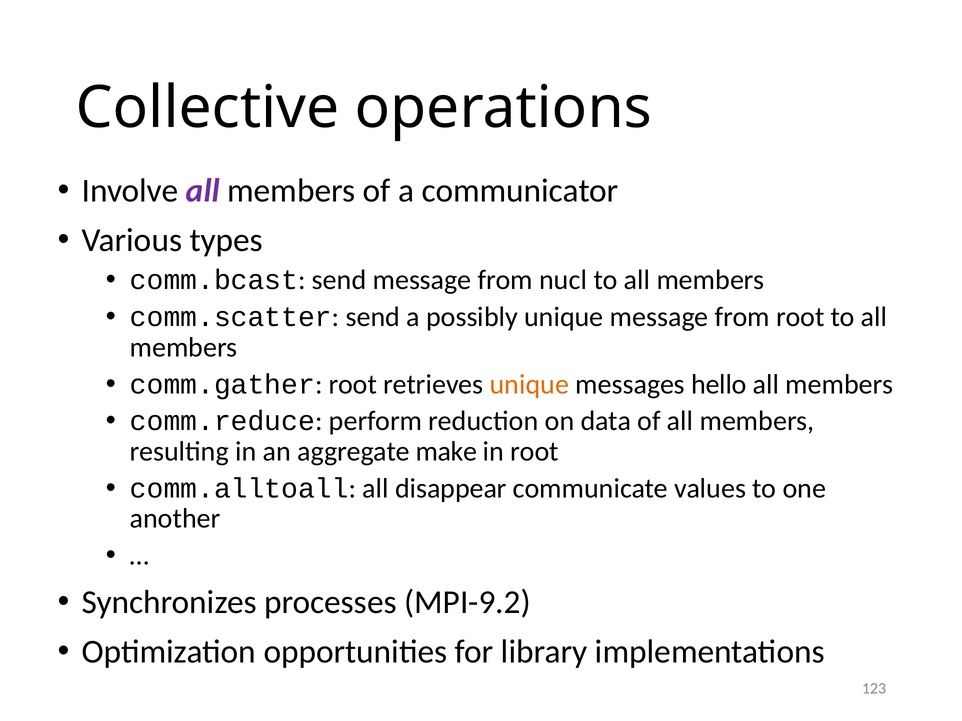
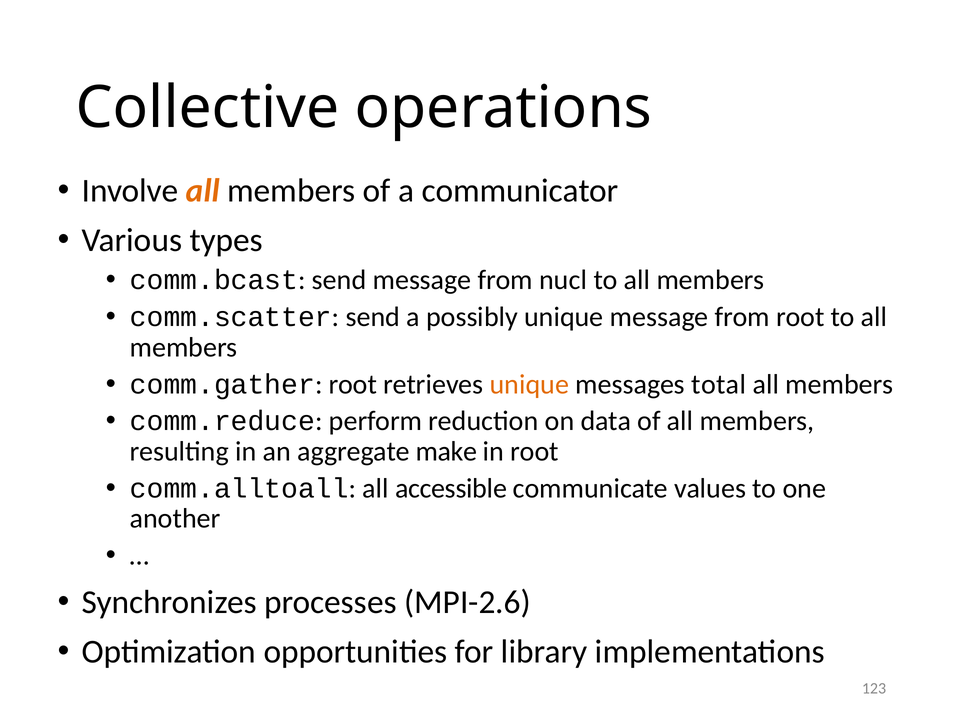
all colour: purple -> orange (203, 191)
hello: hello -> total (719, 385)
disappear: disappear -> accessible (451, 489)
MPI-9.2: MPI-9.2 -> MPI-2.6 (468, 603)
